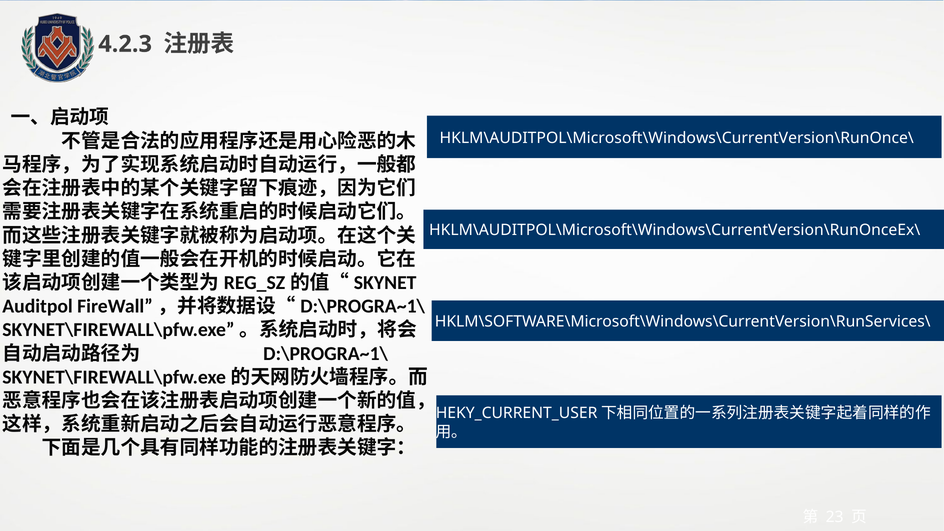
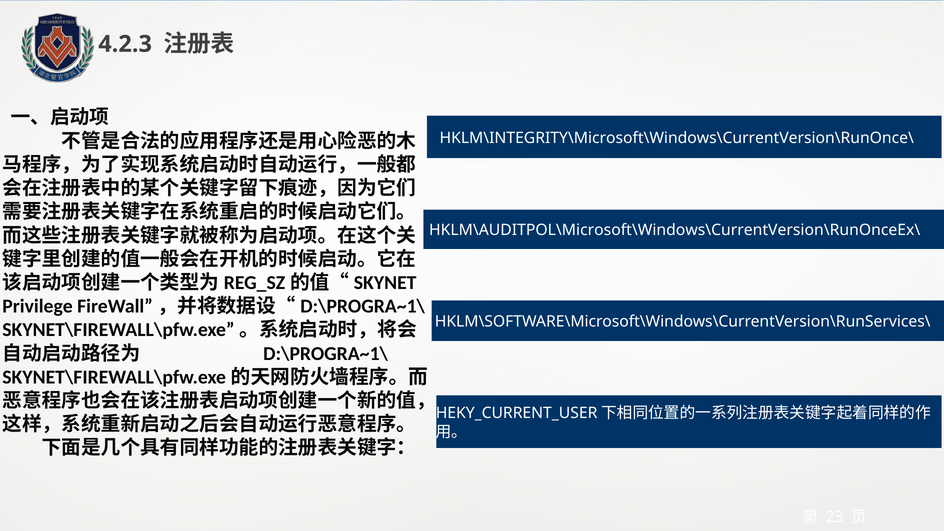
HKLM\AUDITPOL\Microsoft\Windows\CurrentVersion\RunOnce\: HKLM\AUDITPOL\Microsoft\Windows\CurrentVersion\RunOnce\ -> HKLM\INTEGRITY\Microsoft\Windows\CurrentVersion\RunOnce\ (677, 138)
Auditpol: Auditpol -> Privilege (38, 306)
